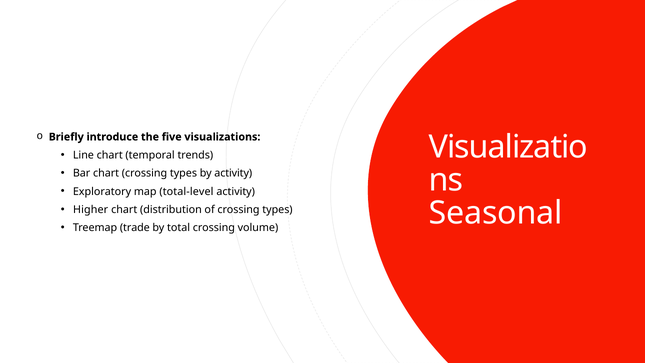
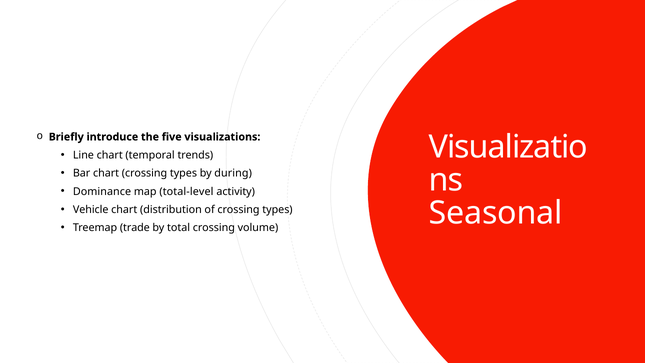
by activity: activity -> during (233, 173)
Exploratory: Exploratory -> Dominance (102, 191)
Higher: Higher -> Vehicle (91, 210)
